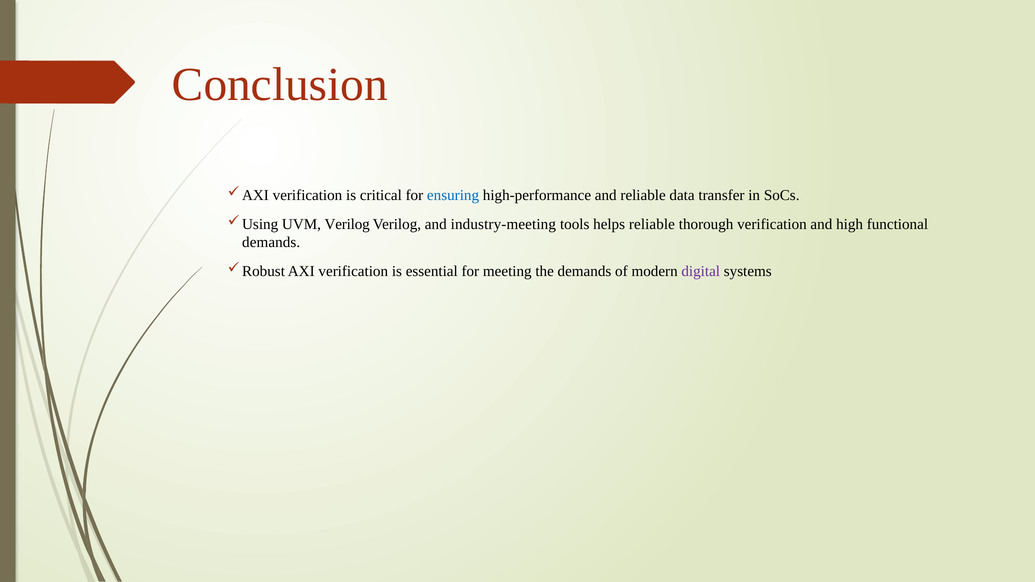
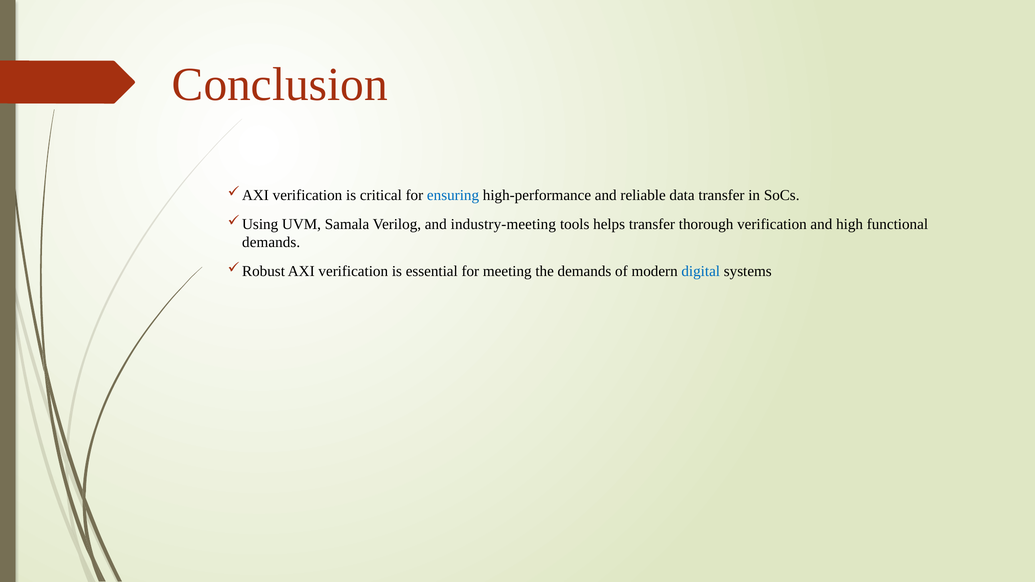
UVM Verilog: Verilog -> Samala (347, 224)
helps reliable: reliable -> transfer (652, 224)
digital colour: purple -> blue (701, 271)
